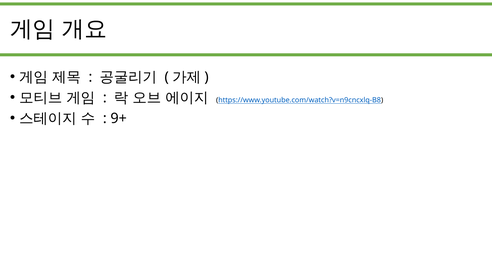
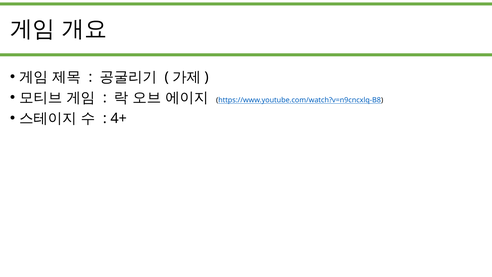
9+: 9+ -> 4+ (119, 118)
